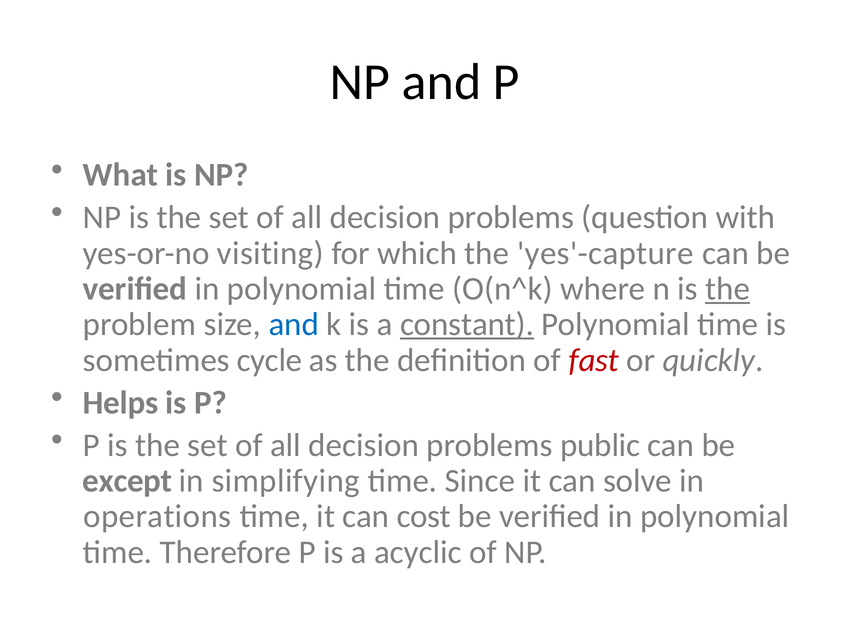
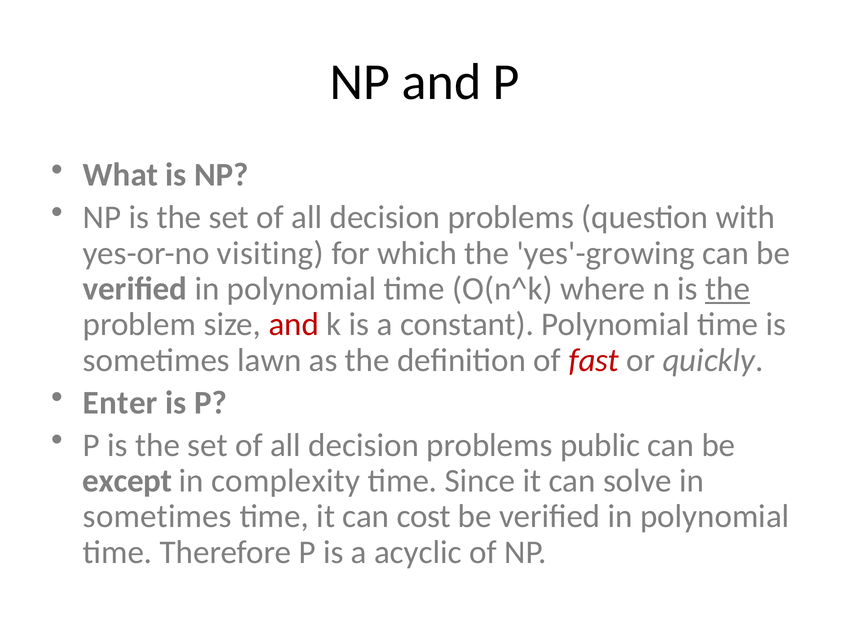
yes'-capture: yes'-capture -> yes'-growing (606, 253)
and colour: blue -> red (294, 325)
constant underline: present -> none (467, 325)
cycle: cycle -> lawn (269, 360)
Helps: Helps -> Enter (120, 403)
simplifying: simplifying -> complexity (286, 481)
operations: operations -> sometimes (157, 517)
